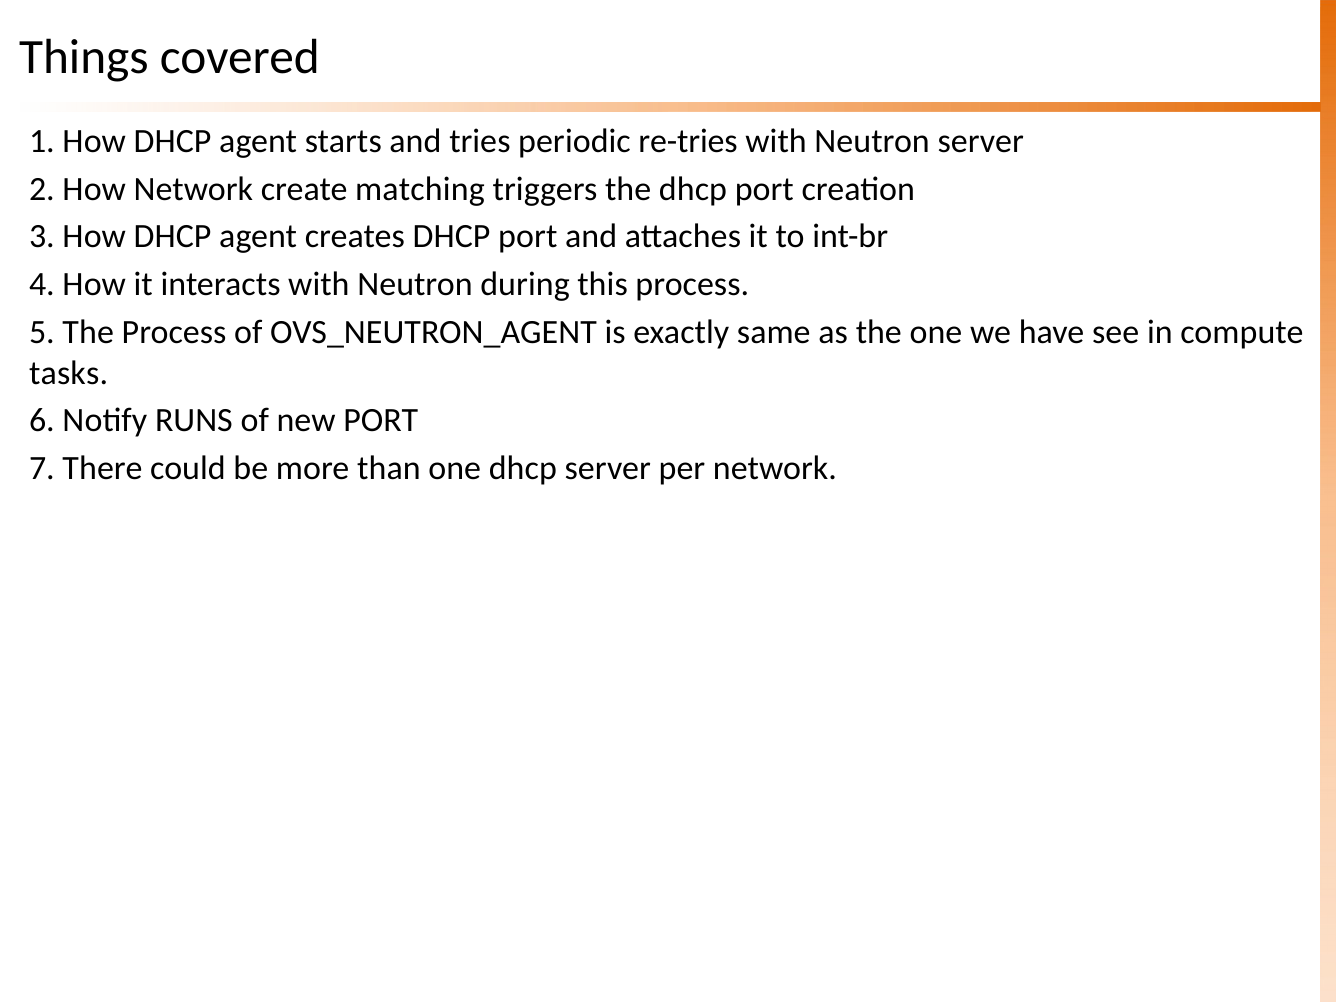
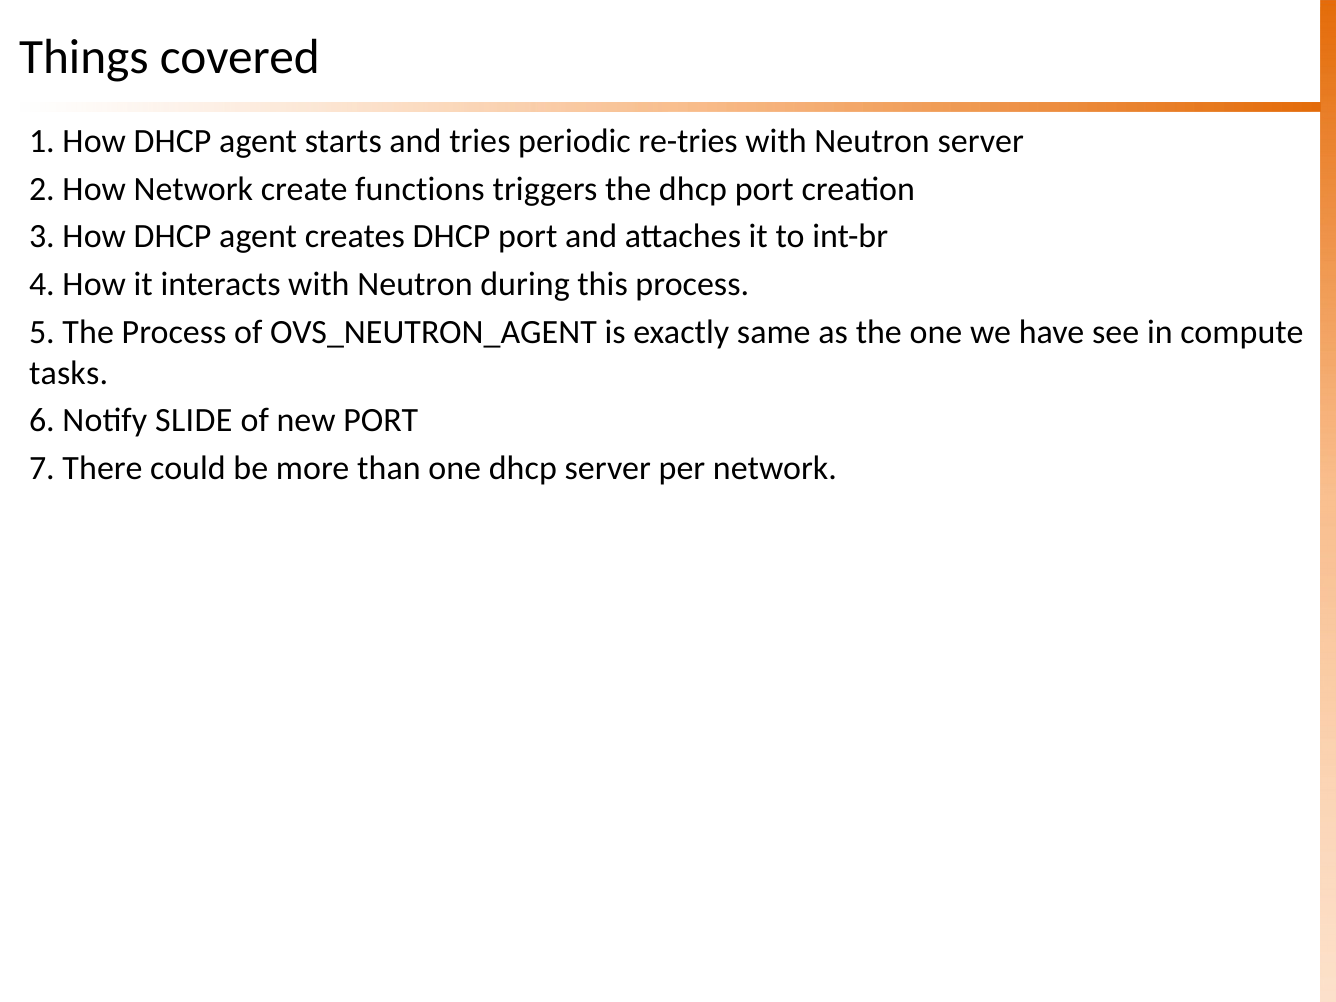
matching: matching -> functions (420, 189)
RUNS: RUNS -> SLIDE (194, 421)
